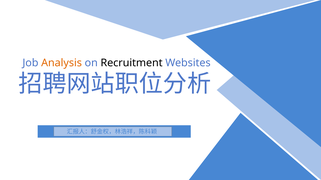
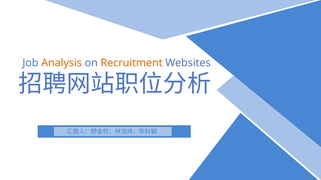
Recruitment colour: black -> orange (132, 63)
